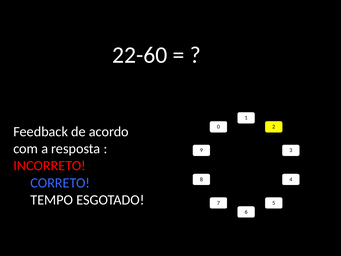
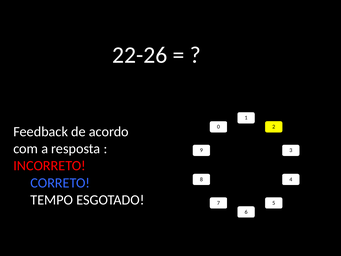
22-60: 22-60 -> 22-26 (140, 55)
